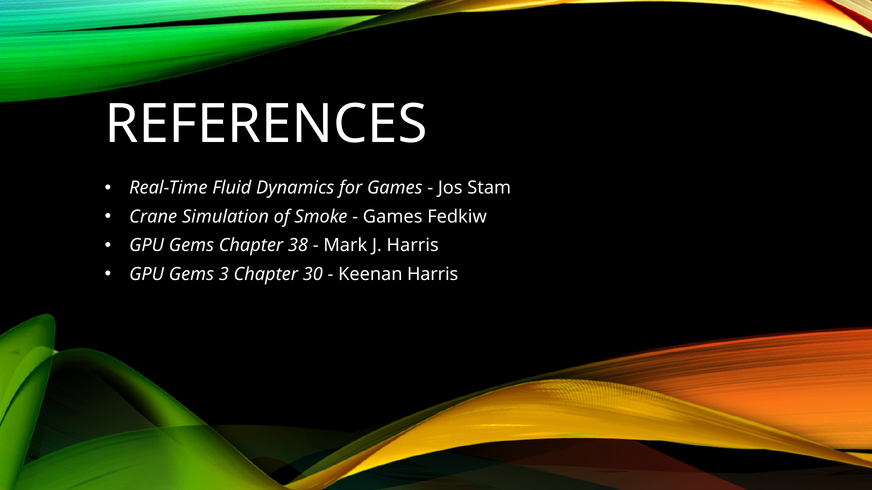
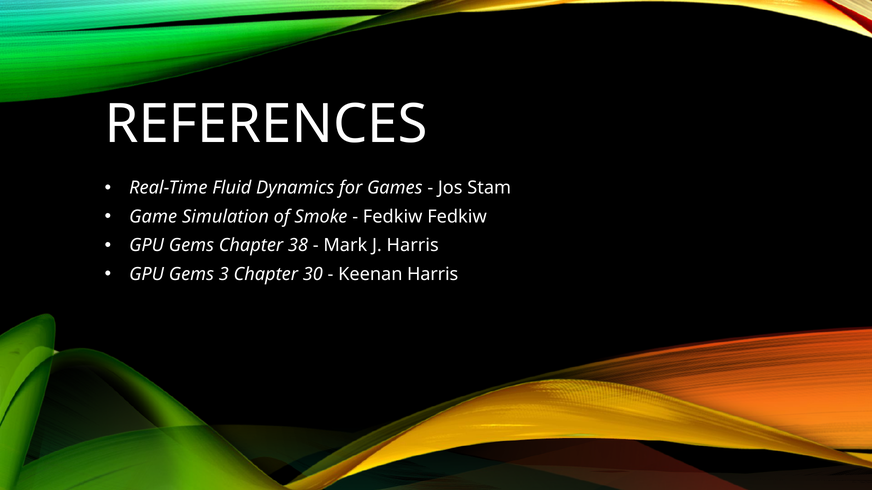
Crane: Crane -> Game (153, 217)
Games: Games -> Fedkiw (393, 217)
